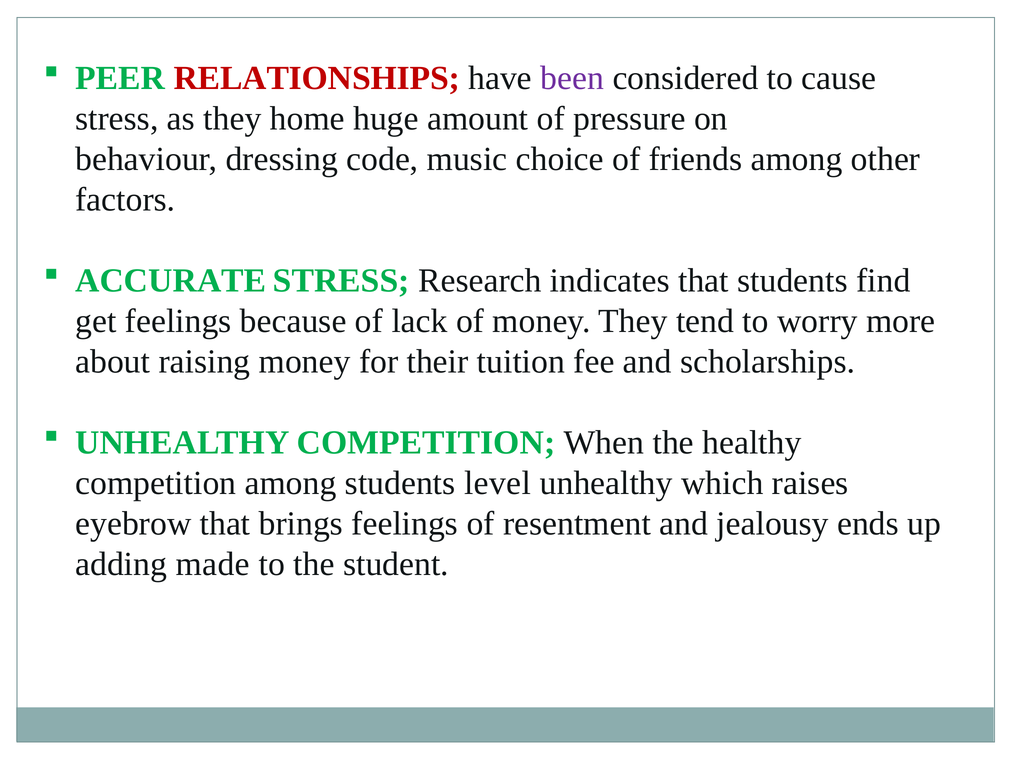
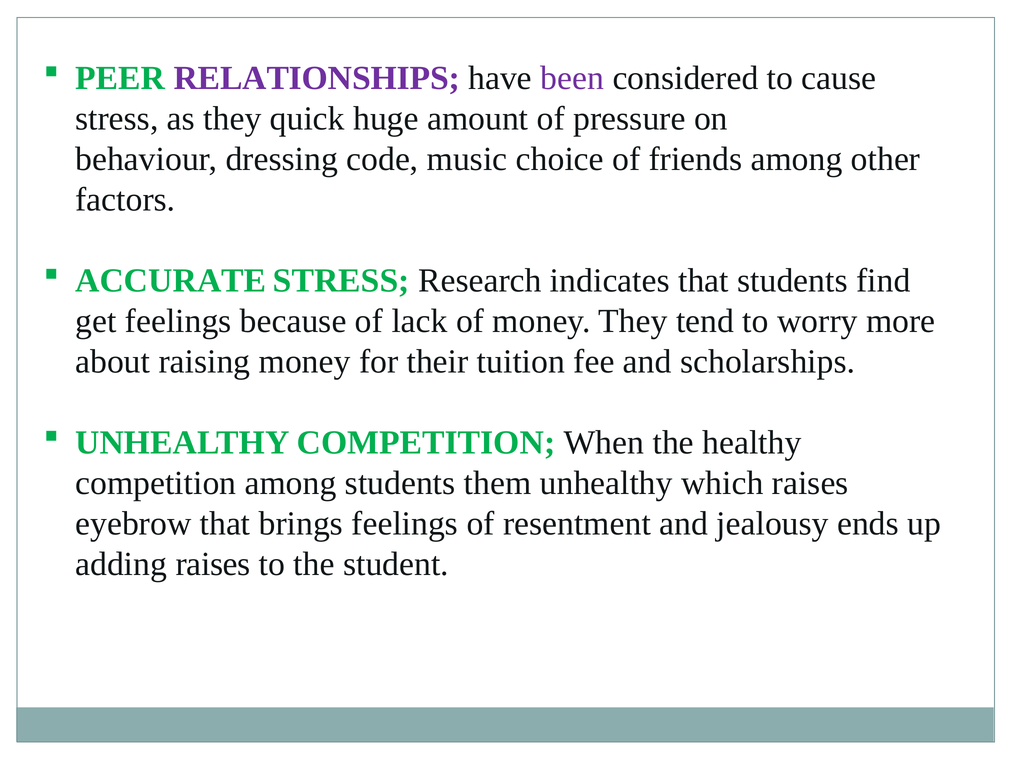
RELATIONSHIPS colour: red -> purple (317, 78)
home: home -> quick (307, 119)
level: level -> them (498, 483)
adding made: made -> raises (213, 564)
